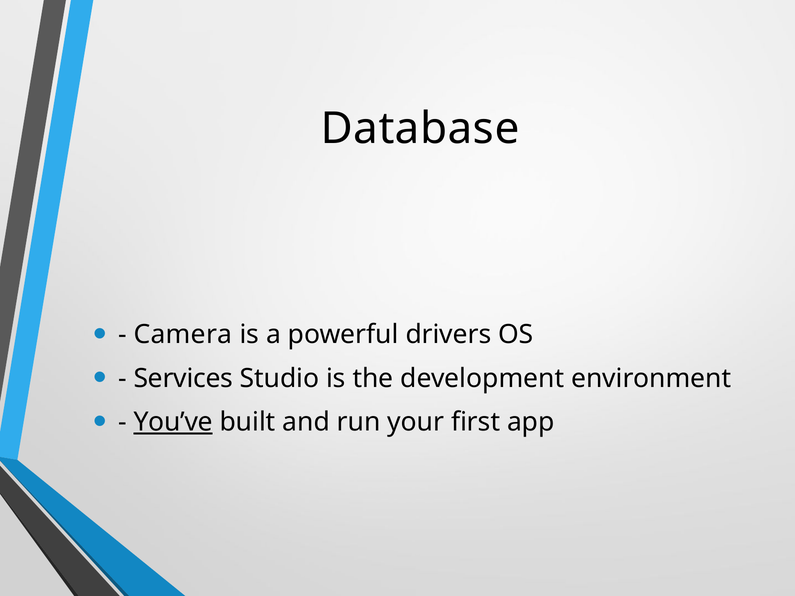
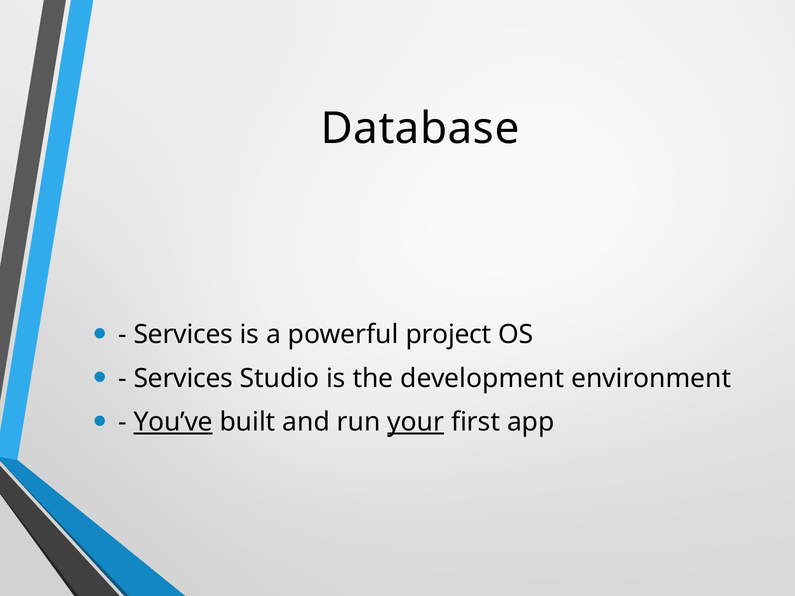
Camera: Camera -> Services (183, 335)
drivers: drivers -> project (448, 335)
your underline: none -> present (416, 422)
